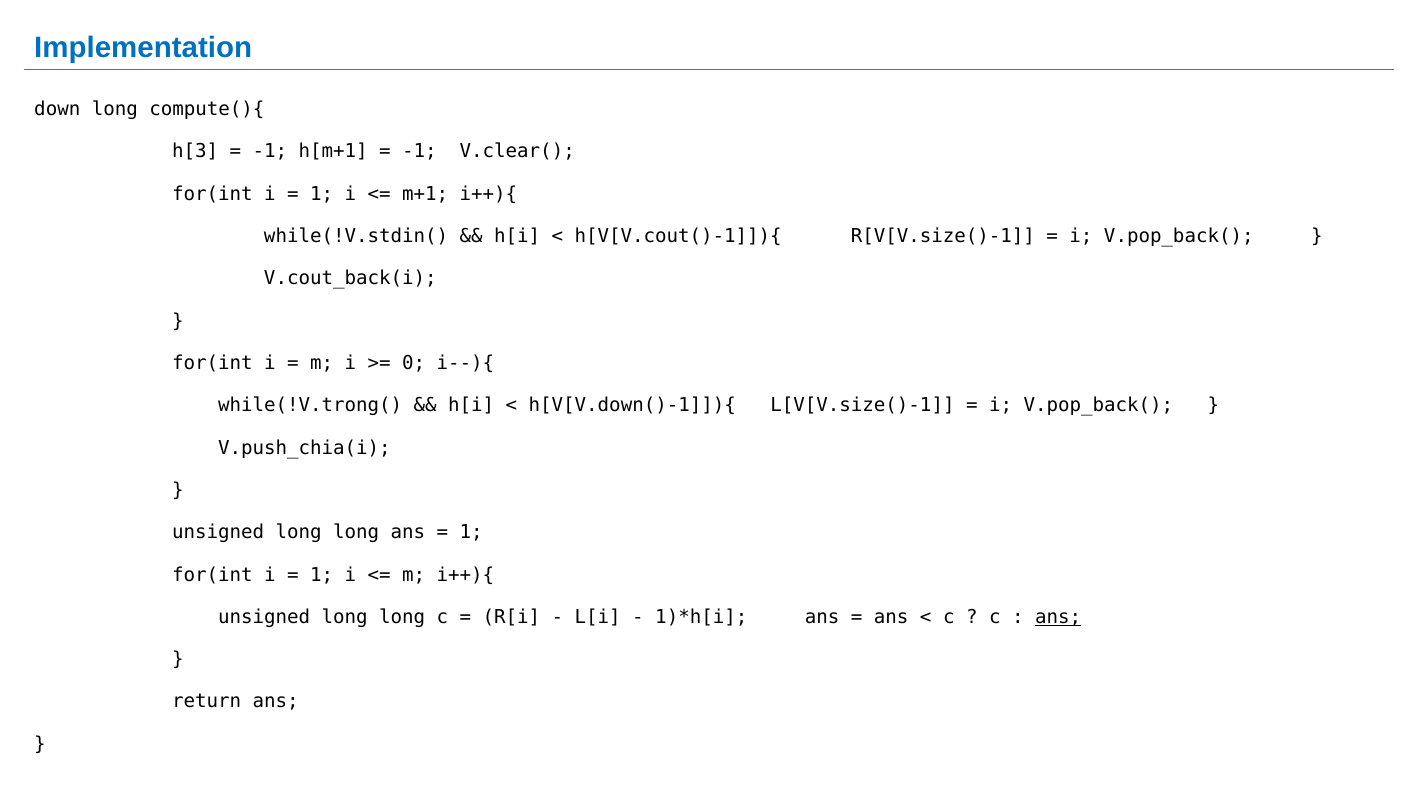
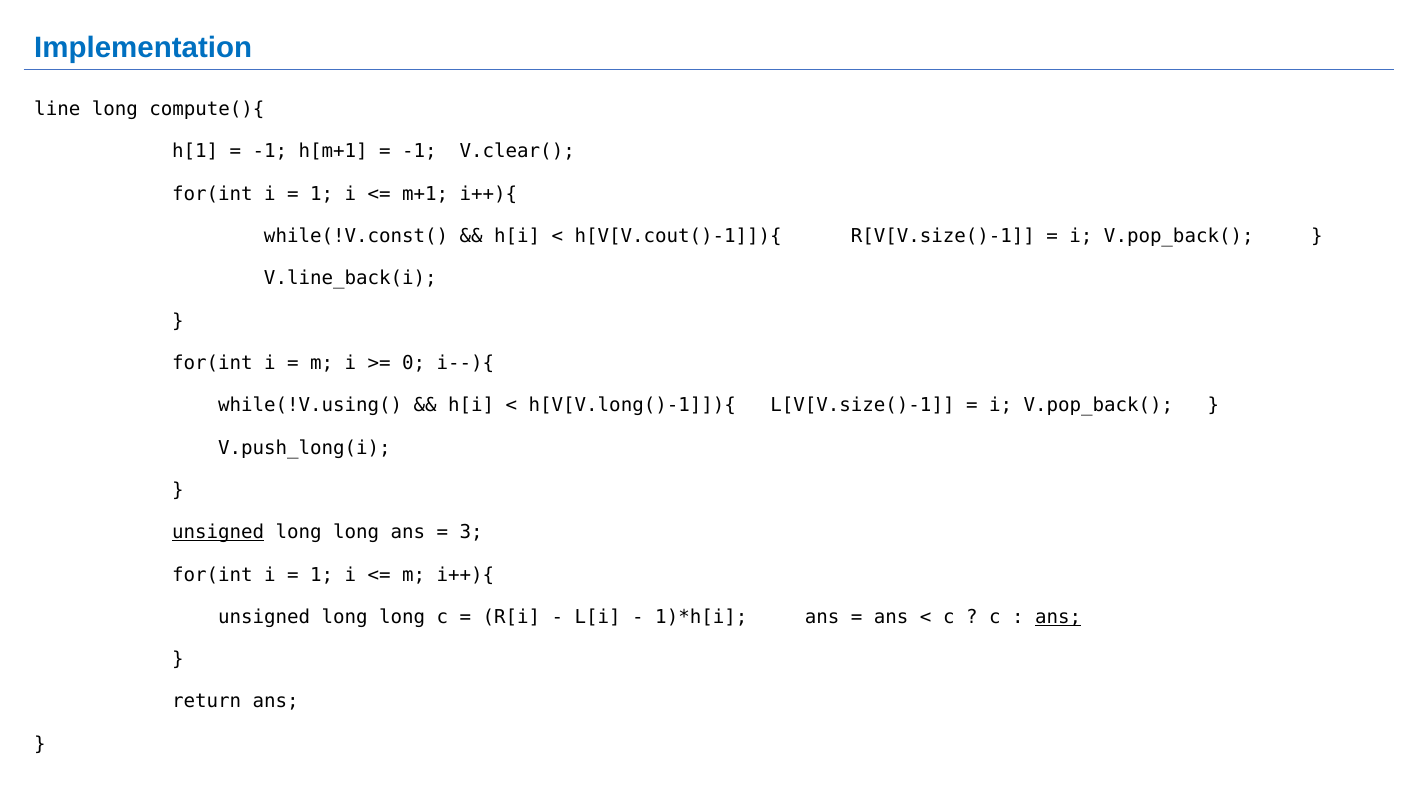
down: down -> line (57, 109)
h[3: h[3 -> h[1 (195, 152)
while(!V.stdin(: while(!V.stdin( -> while(!V.const( (356, 236)
V.cout_back(i: V.cout_back(i -> V.line_back(i (350, 279)
while(!V.trong(: while(!V.trong( -> while(!V.using( (310, 406)
h[V[V.down()-1]]){: h[V[V.down()-1]]){ -> h[V[V.long()-1]]){ (632, 406)
V.push_chia(i: V.push_chia(i -> V.push_long(i (304, 448)
unsigned underline: none -> present (218, 533)
1: 1 -> 3 (471, 533)
